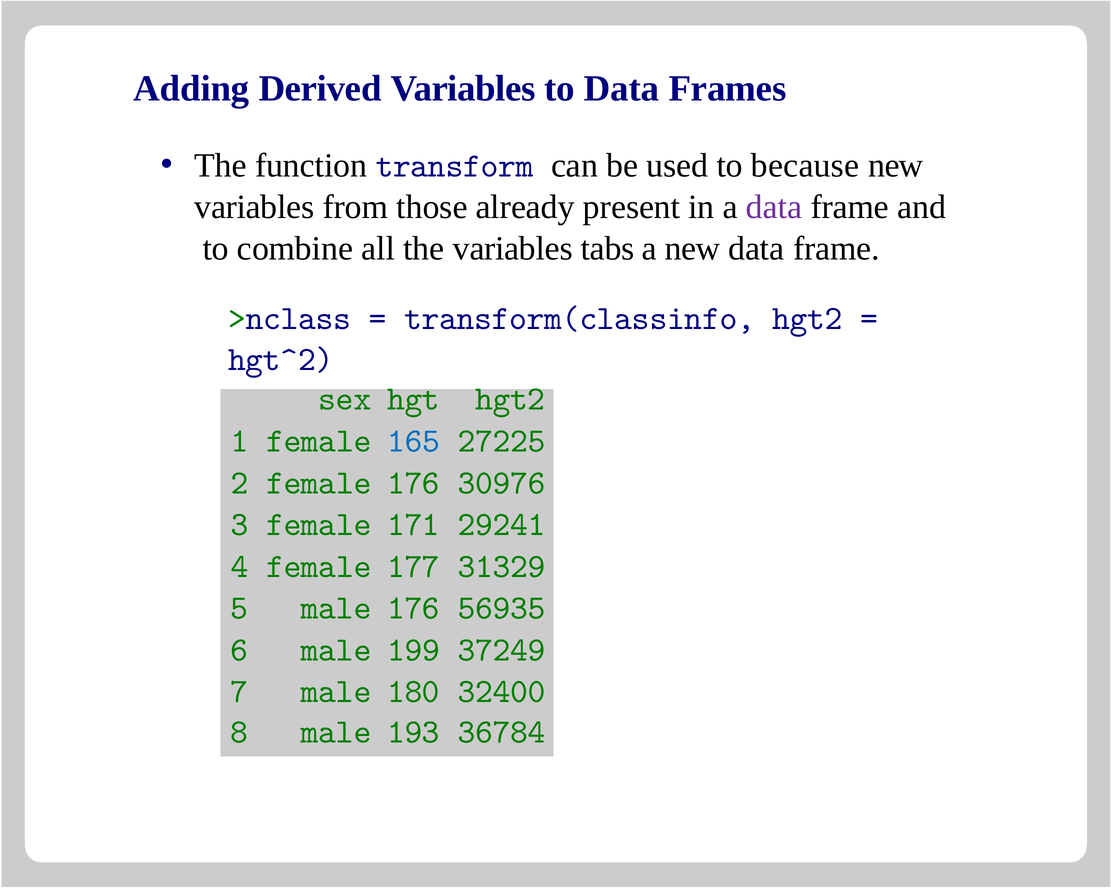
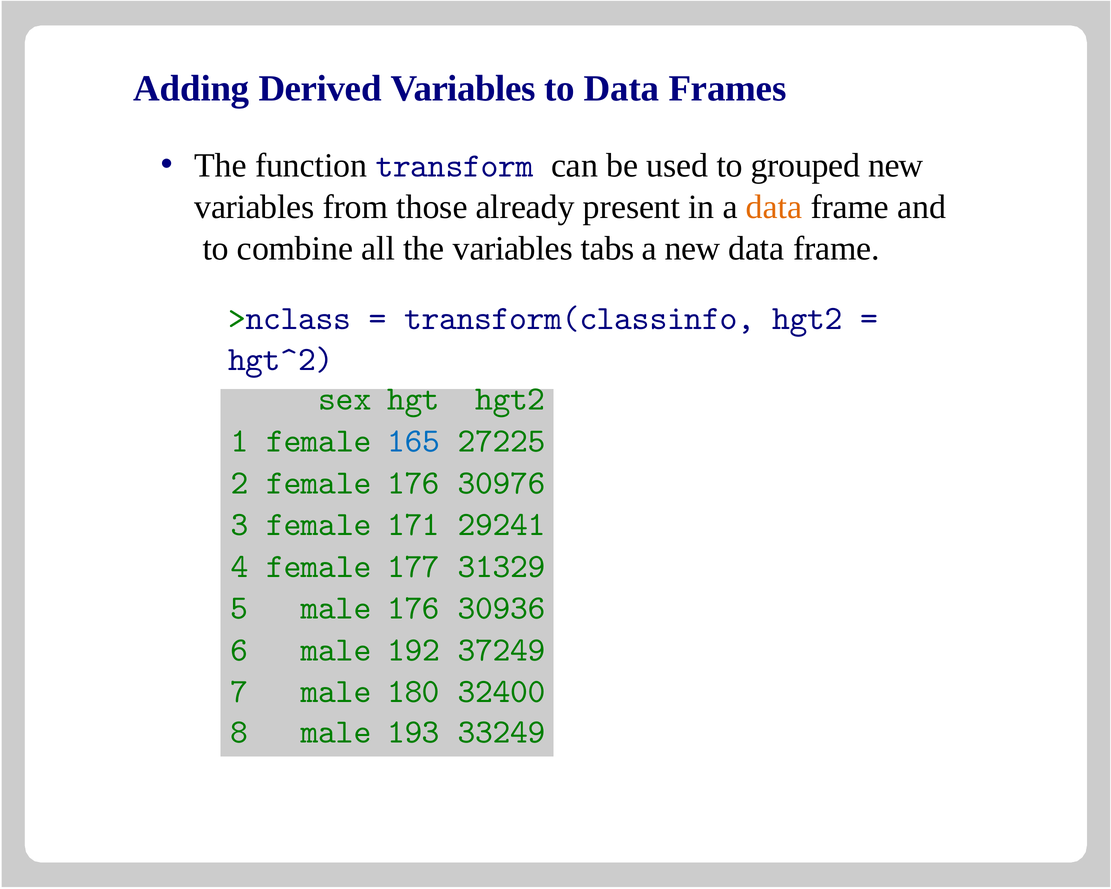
because: because -> grouped (805, 166)
data colour: purple -> orange (774, 207)
56935: 56935 -> 30936 (502, 607)
199: 199 -> 192 (414, 649)
36784: 36784 -> 33249 (502, 731)
